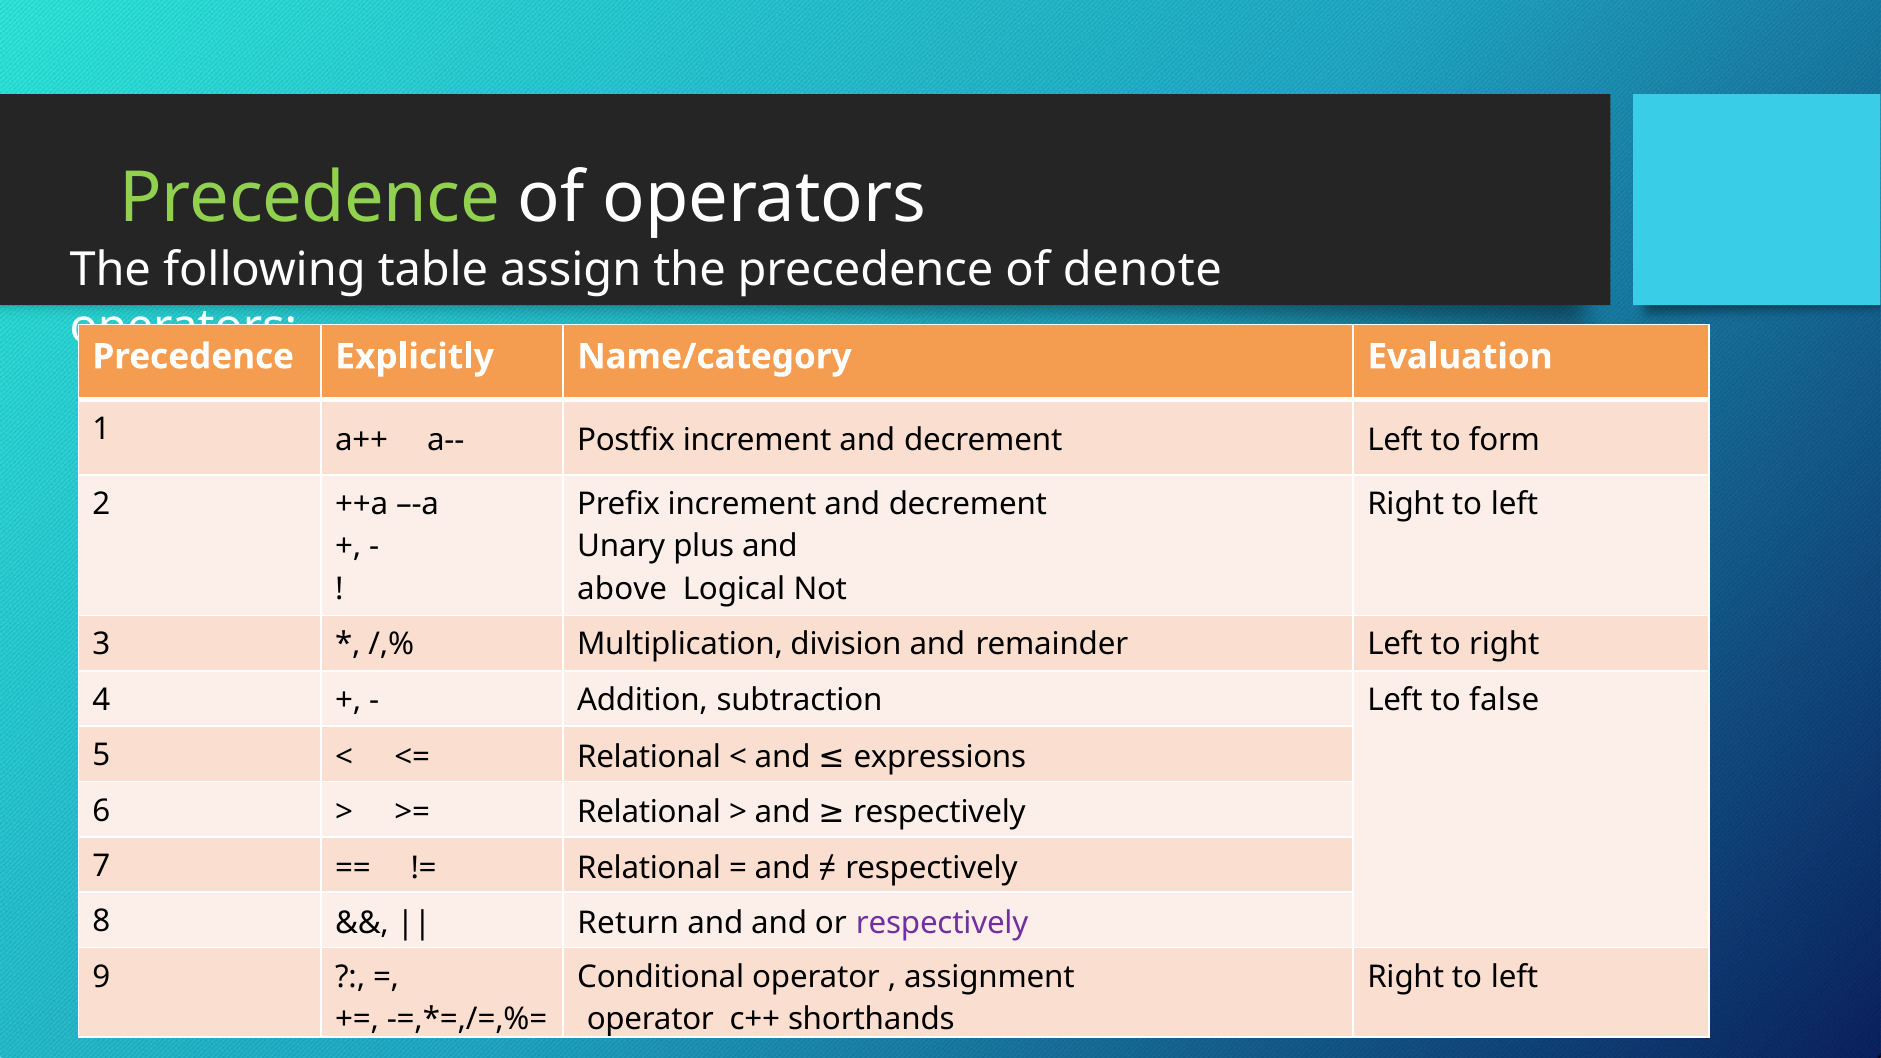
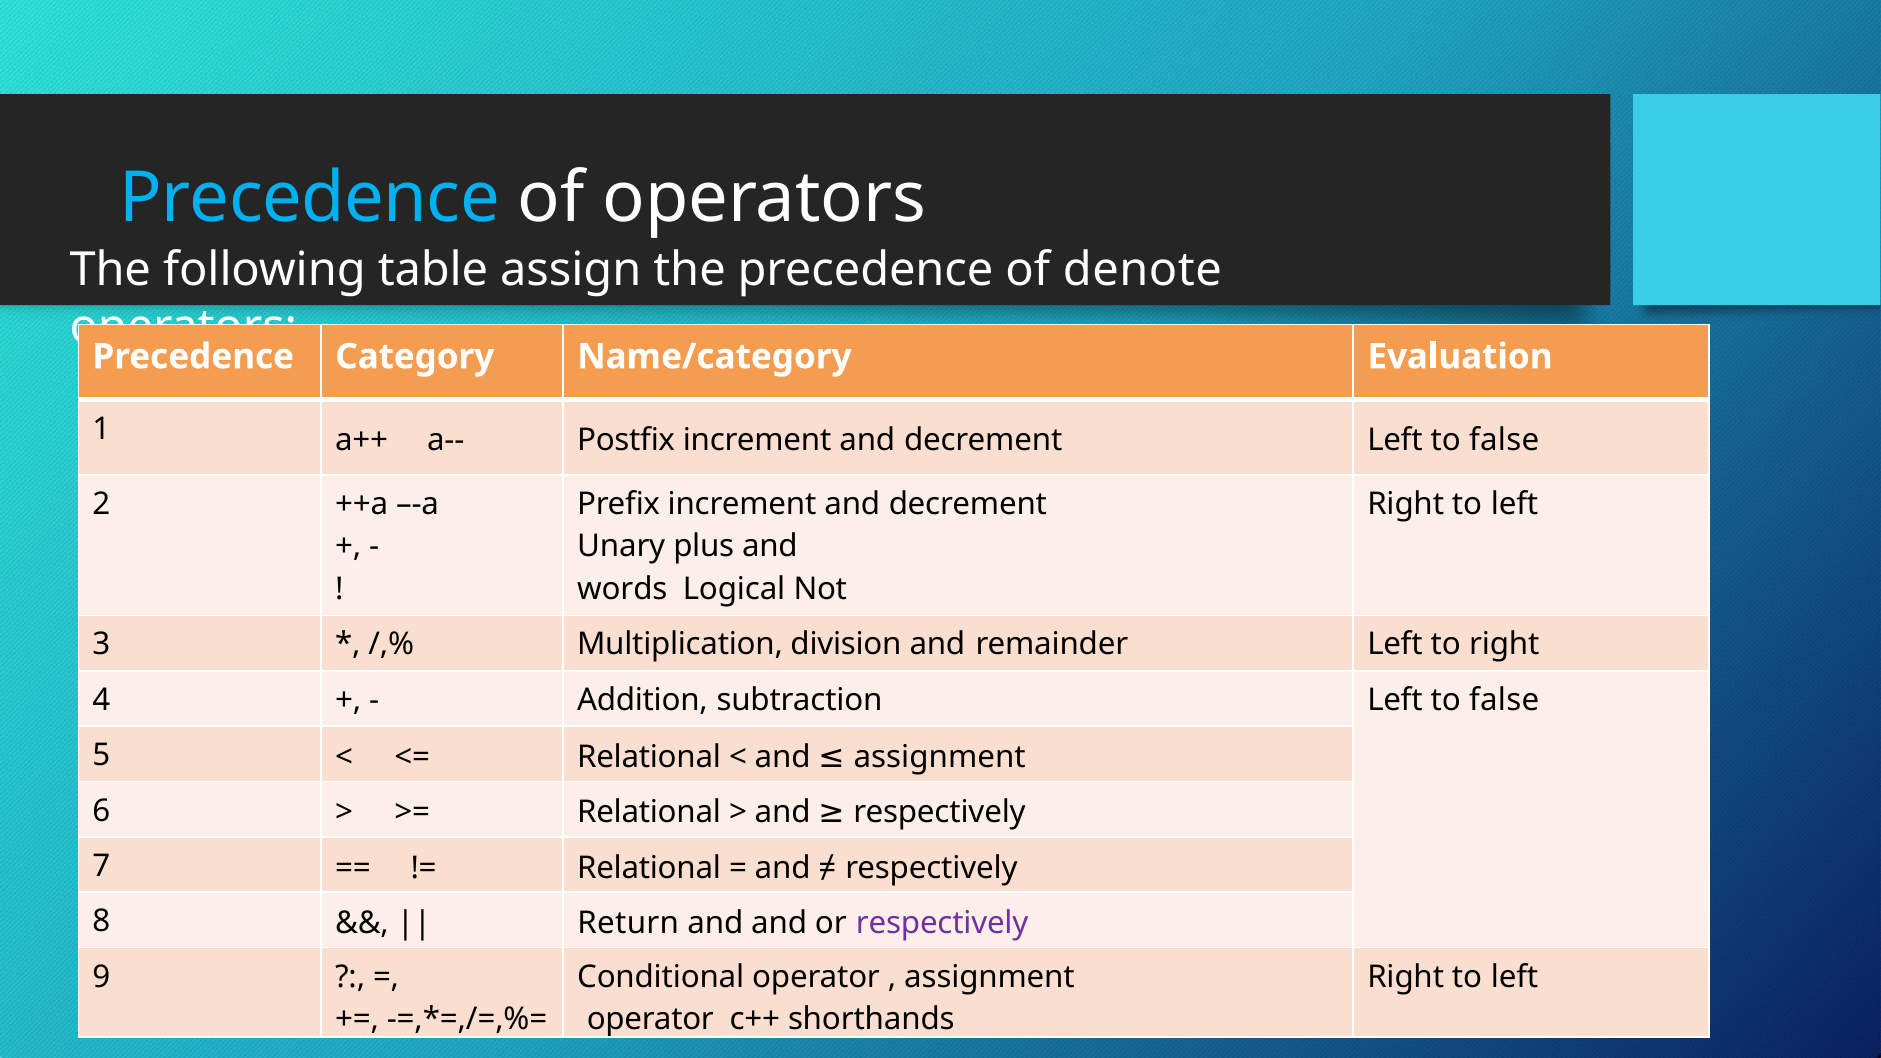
Precedence colour: light green -> light blue (310, 198)
Explicitly: Explicitly -> Category (415, 357)
decrement Left to form: form -> false (1504, 441)
above: above -> words (622, 589)
expressions: expressions -> assignment (940, 757)
